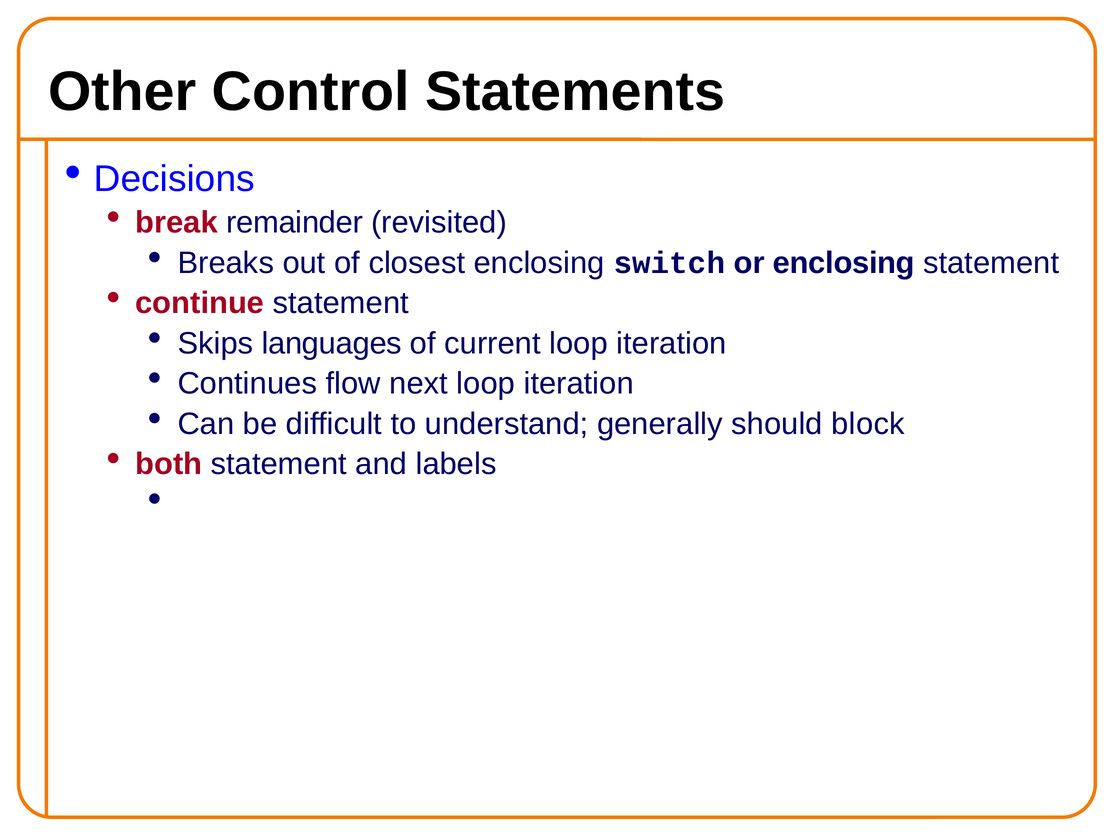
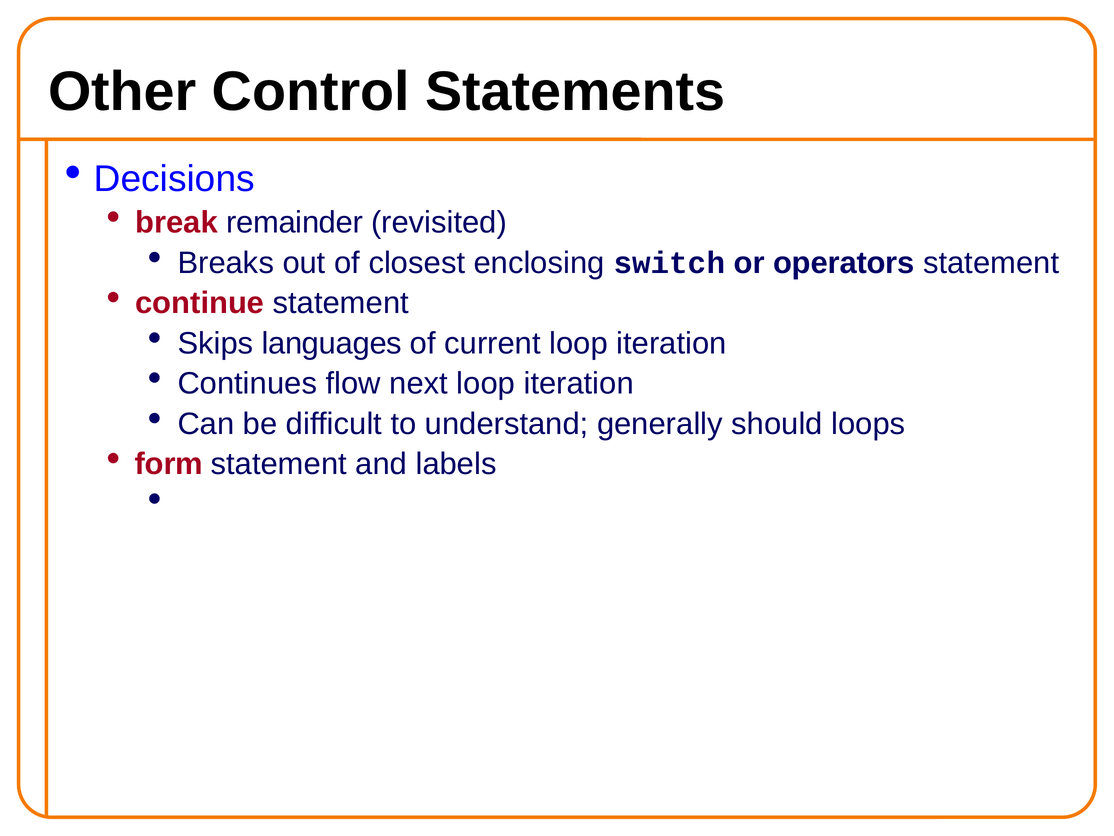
or enclosing: enclosing -> operators (844, 263)
block: block -> loops (868, 424)
both: both -> form (169, 464)
